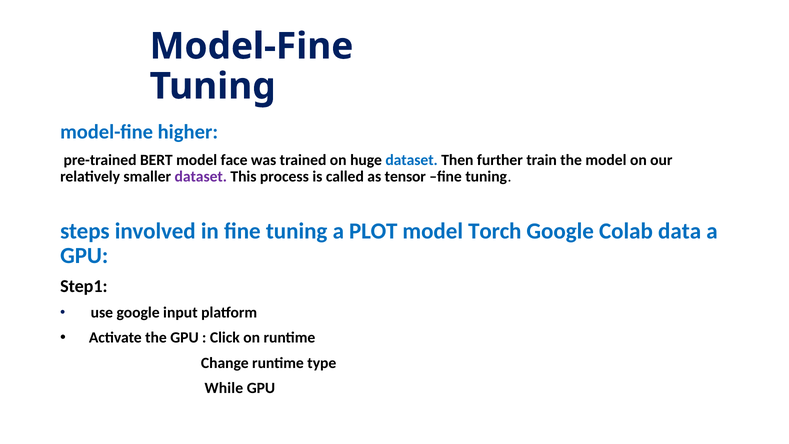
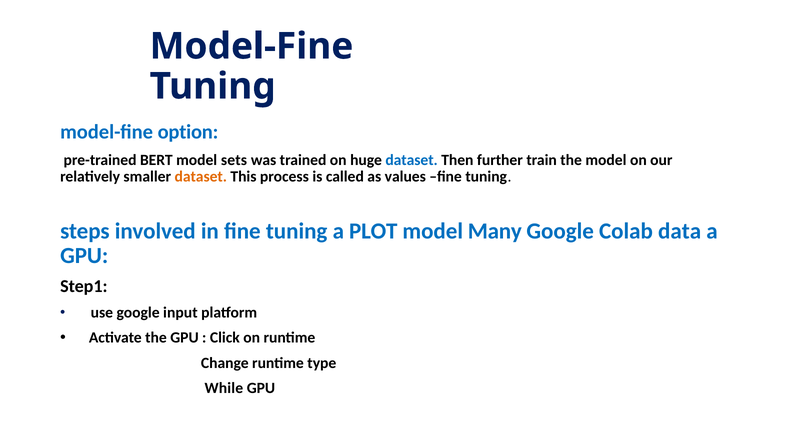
higher: higher -> option (188, 132)
face: face -> sets (234, 160)
dataset colour: purple -> orange (201, 177)
tensor: tensor -> values (405, 177)
Torch: Torch -> Many (495, 231)
